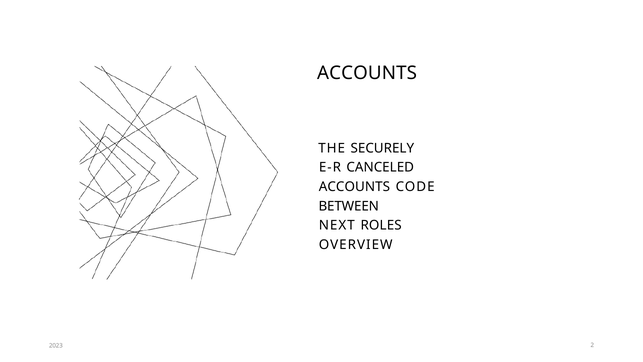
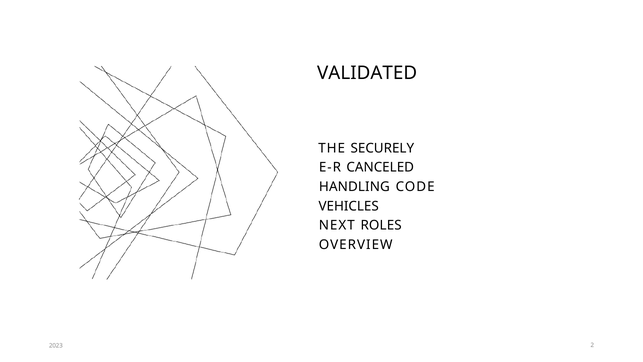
ACCOUNTS: ACCOUNTS -> VALIDATED (367, 73)
ACCOUNTS: ACCOUNTS -> HANDLING (354, 187)
BETWEEN: BETWEEN -> VEHICLES (349, 206)
